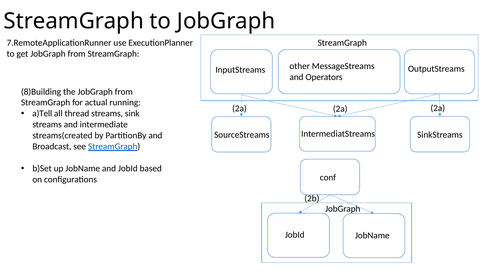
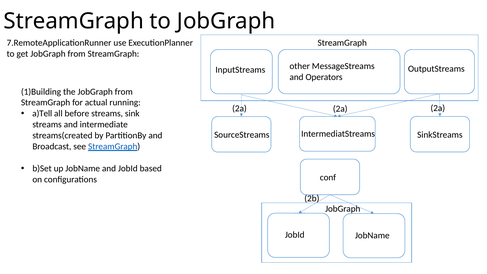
8)Building: 8)Building -> 1)Building (41, 92)
thread: thread -> before (77, 114)
